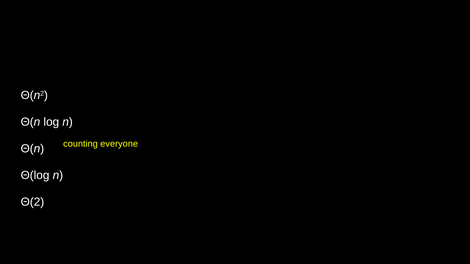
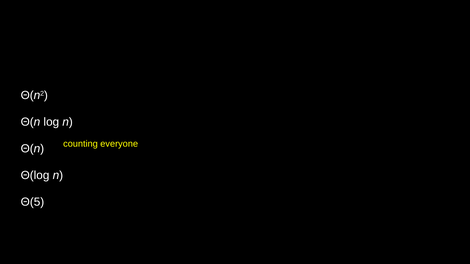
Θ(2: Θ(2 -> Θ(5 (32, 202)
